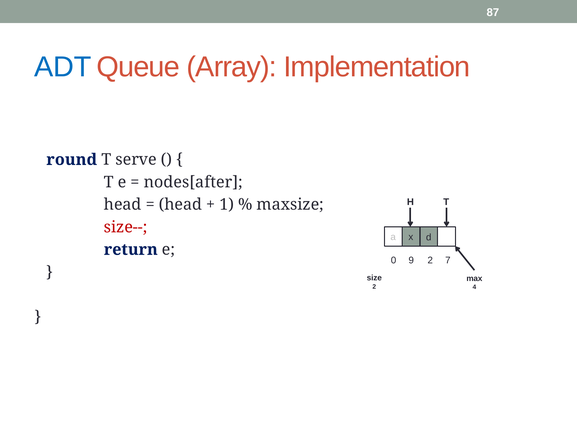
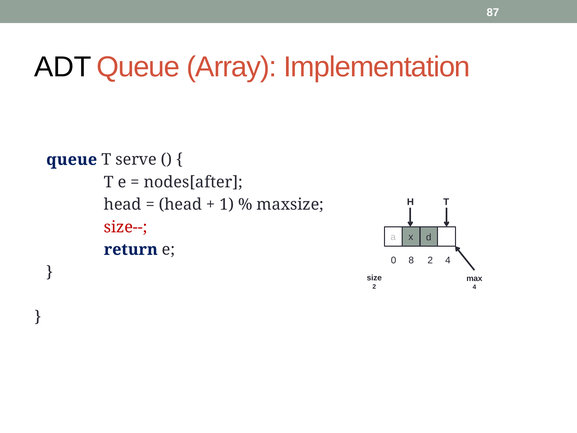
ADT colour: blue -> black (63, 67)
round: round -> queue (72, 160)
9: 9 -> 8 (411, 260)
2 7: 7 -> 4 (448, 260)
